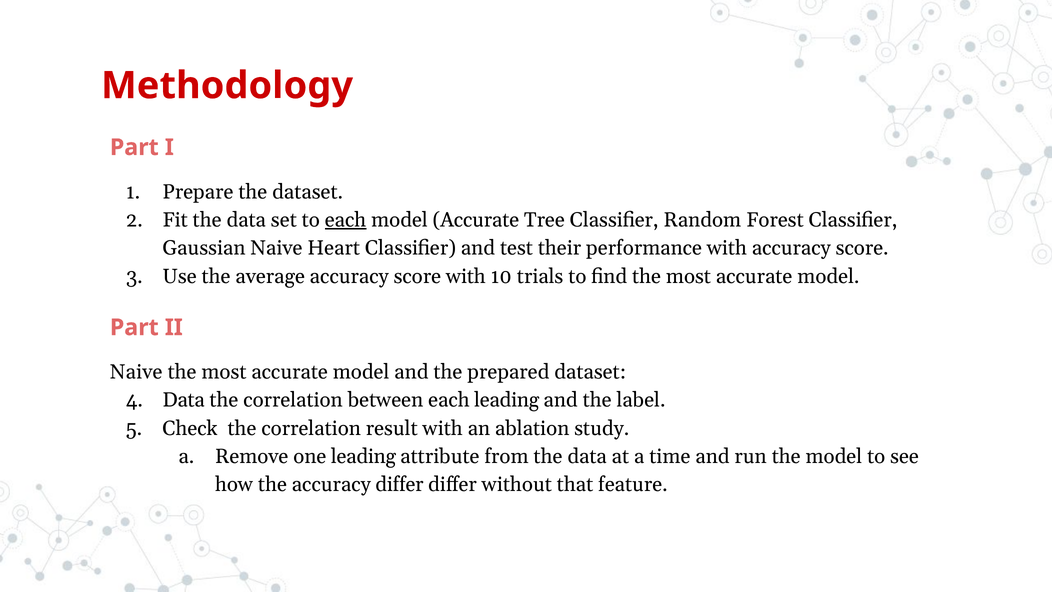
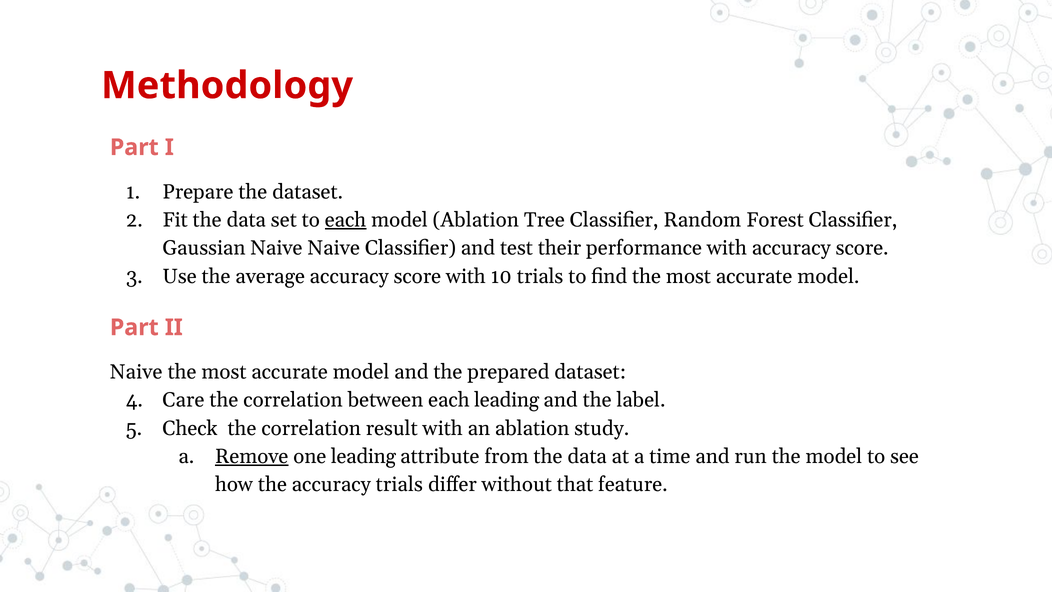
model Accurate: Accurate -> Ablation (476, 220)
Naive Heart: Heart -> Naive (334, 248)
Data: Data -> Care (183, 400)
Remove underline: none -> present (252, 456)
accuracy differ: differ -> trials (399, 485)
